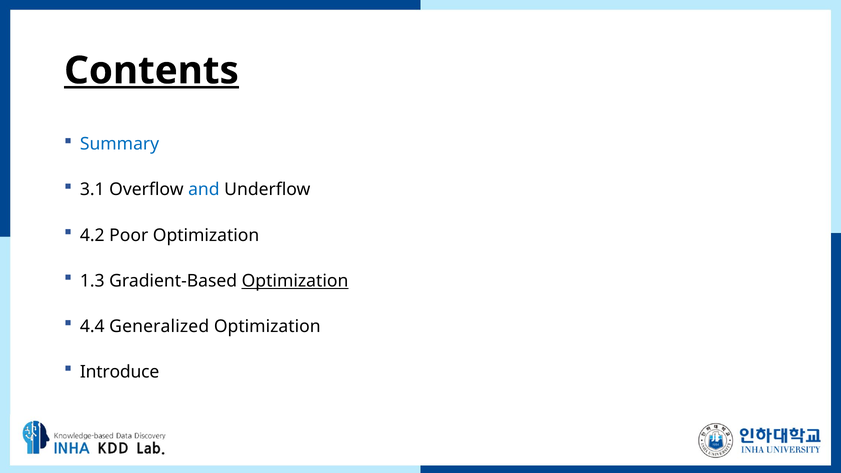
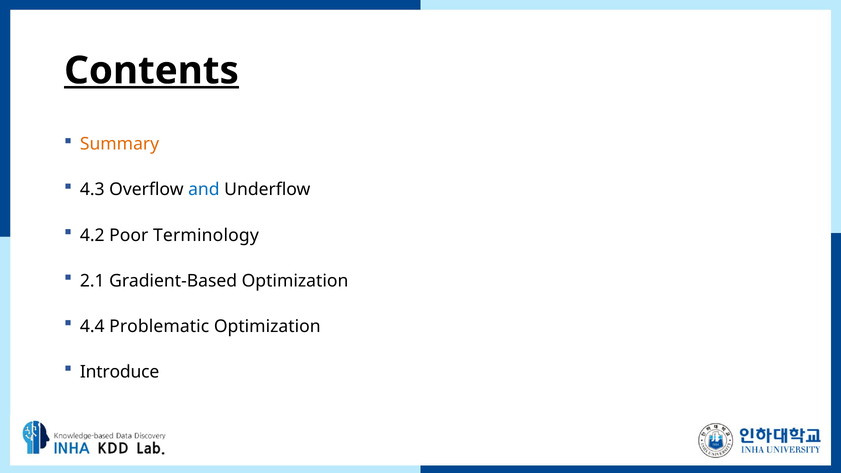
Summary colour: blue -> orange (120, 144)
3.1: 3.1 -> 4.3 (92, 190)
Poor Optimization: Optimization -> Terminology (206, 235)
1.3: 1.3 -> 2.1 (92, 281)
Optimization underline: present -> none (295, 281)
Generalized: Generalized -> Problematic (159, 326)
